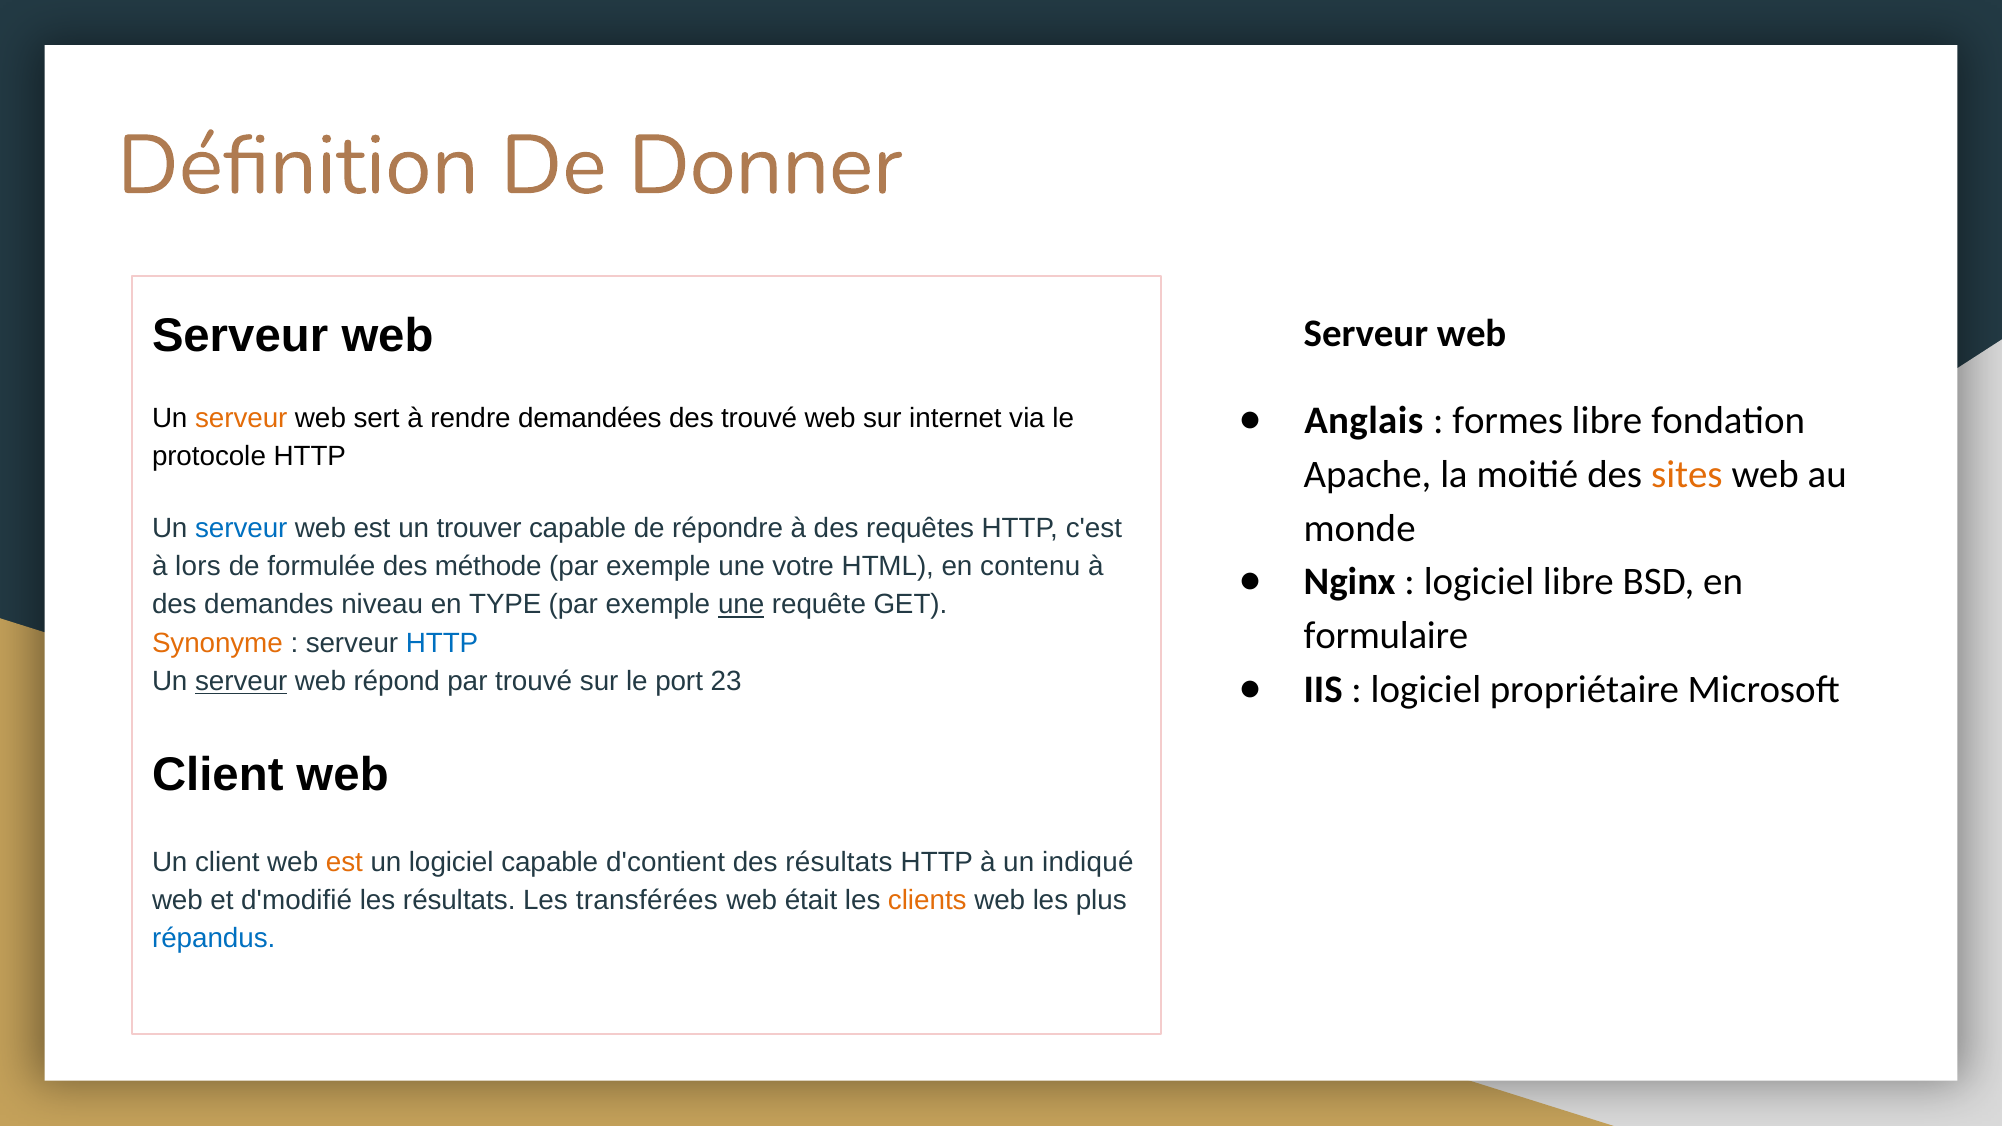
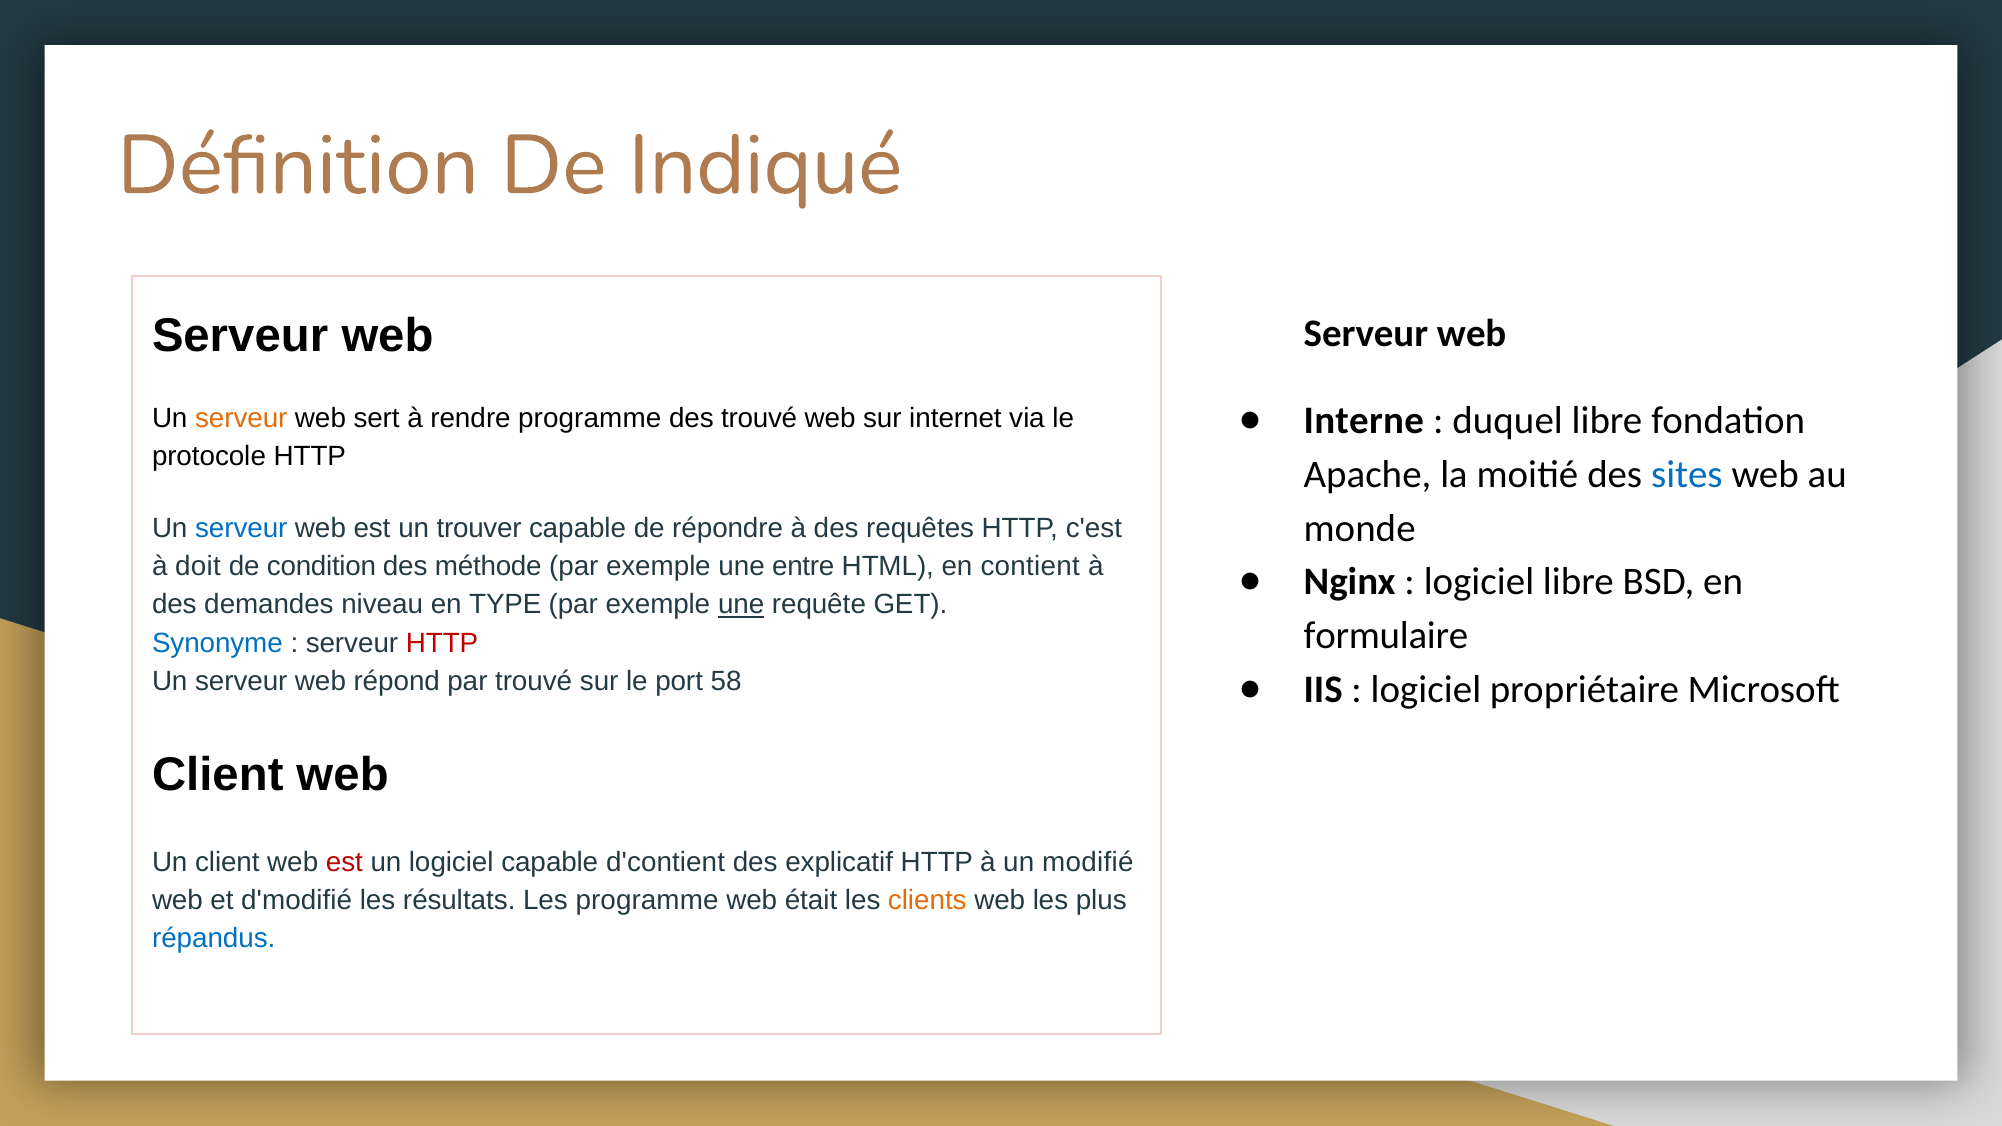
Donner: Donner -> Indiqué (765, 166)
Anglais: Anglais -> Interne (1364, 421)
formes: formes -> duquel (1508, 421)
rendre demandées: demandées -> programme (590, 418)
sites colour: orange -> blue (1687, 475)
lors: lors -> doit (198, 567)
formulée: formulée -> condition (321, 567)
votre: votre -> entre (803, 567)
contenu: contenu -> contient (1030, 567)
Synonyme colour: orange -> blue (217, 643)
HTTP colour: blue -> red (442, 643)
serveur underline: present -> none (241, 682)
23: 23 -> 58 (726, 682)
est colour: orange -> red (344, 862)
des résultats: résultats -> explicatif (839, 862)
indiqué: indiqué -> modifié (1088, 862)
Les transférées: transférées -> programme (647, 900)
